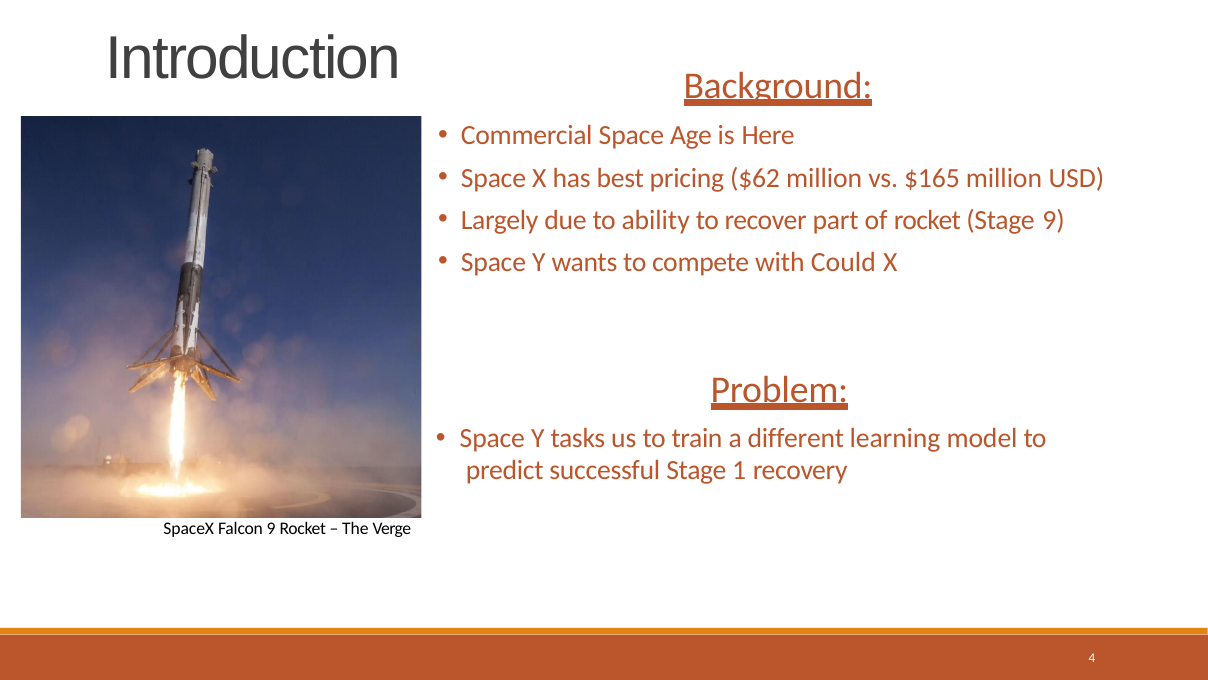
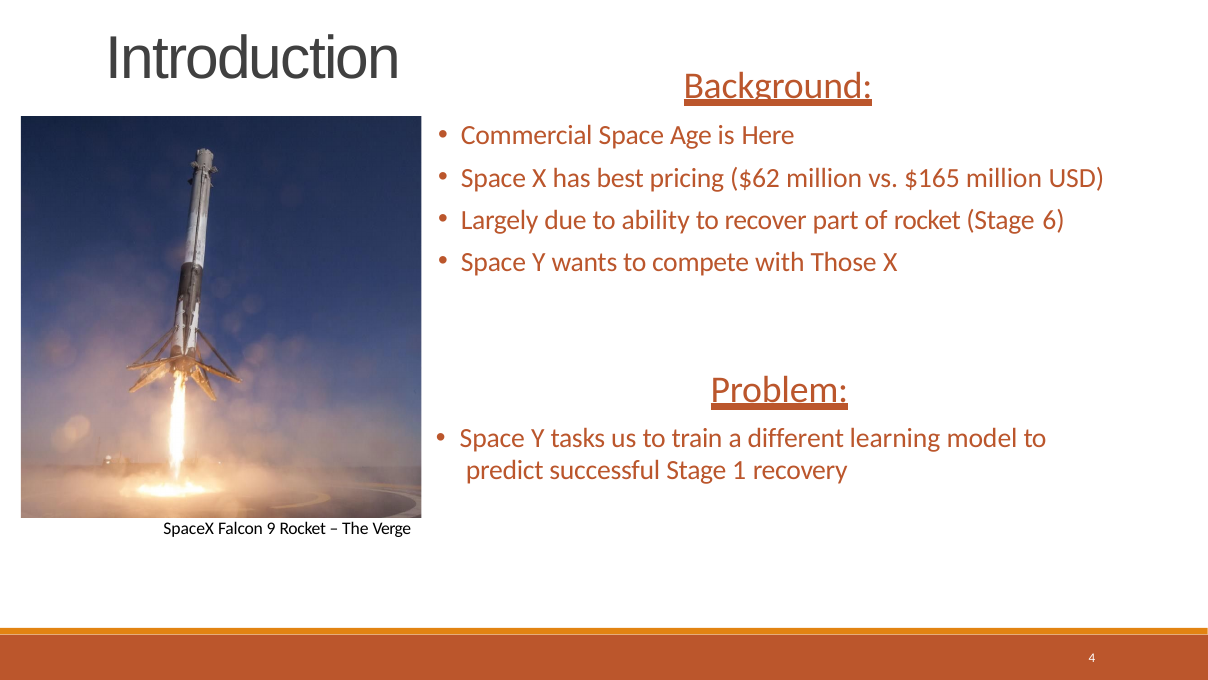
Stage 9: 9 -> 6 (1054, 220)
Could: Could -> Those (844, 262)
